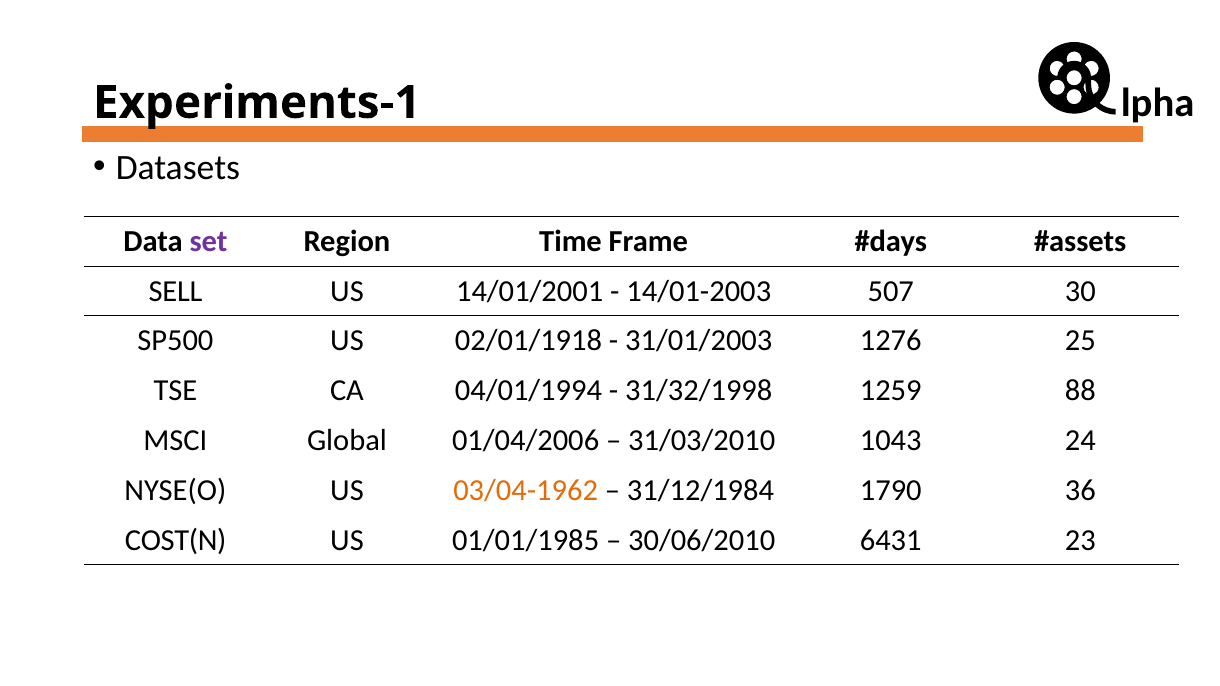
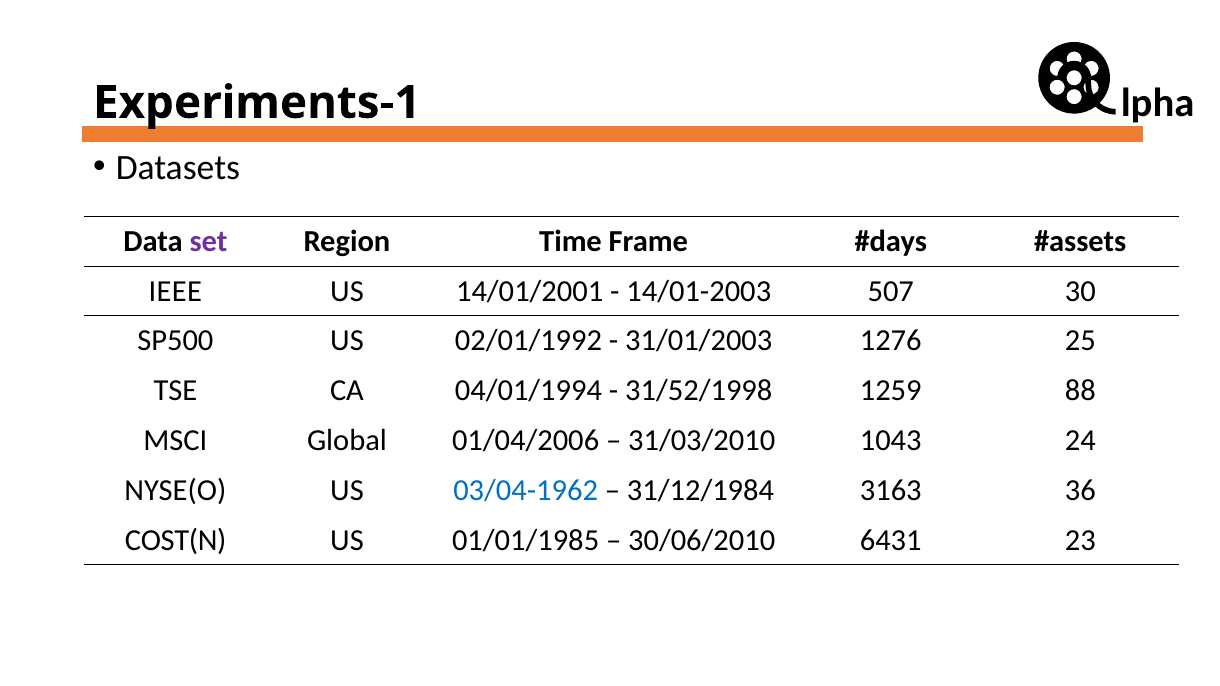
SELL: SELL -> IEEE (175, 291)
02/01/1918: 02/01/1918 -> 02/01/1992 (529, 341)
31/32/1998: 31/32/1998 -> 31/52/1998 (699, 391)
03/04-1962 colour: orange -> blue (526, 490)
1790: 1790 -> 3163 (891, 490)
